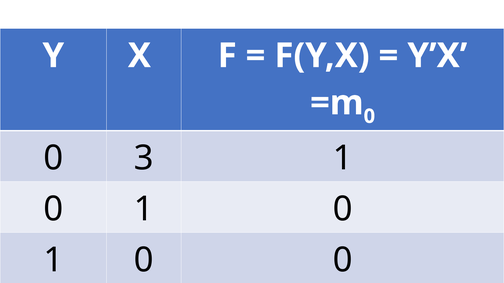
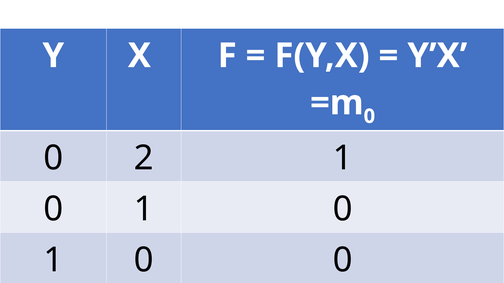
3: 3 -> 2 (144, 158)
